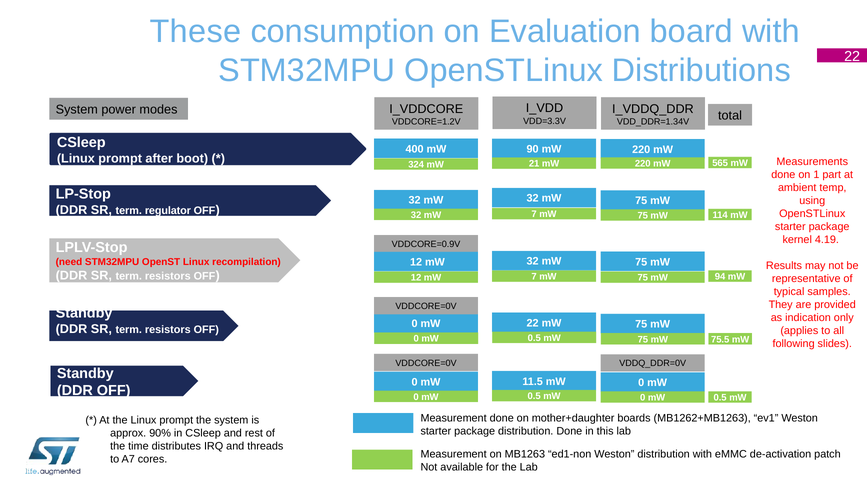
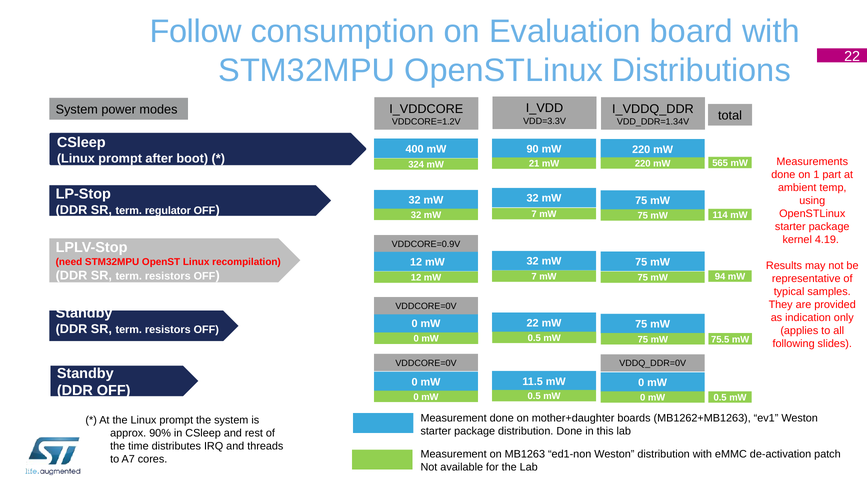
These: These -> Follow (196, 32)
